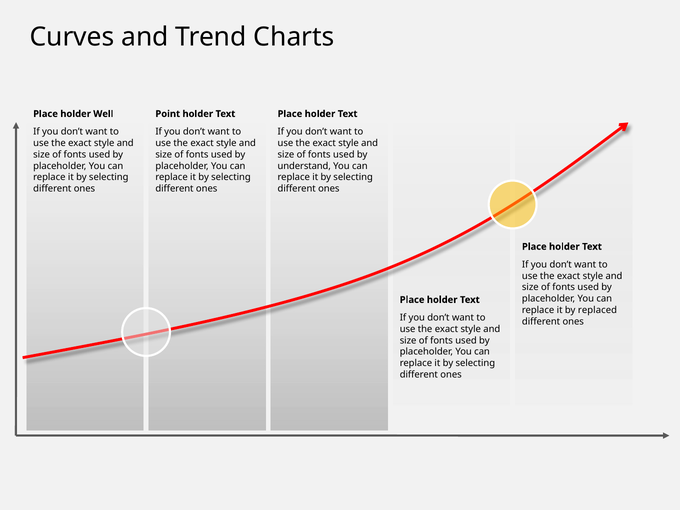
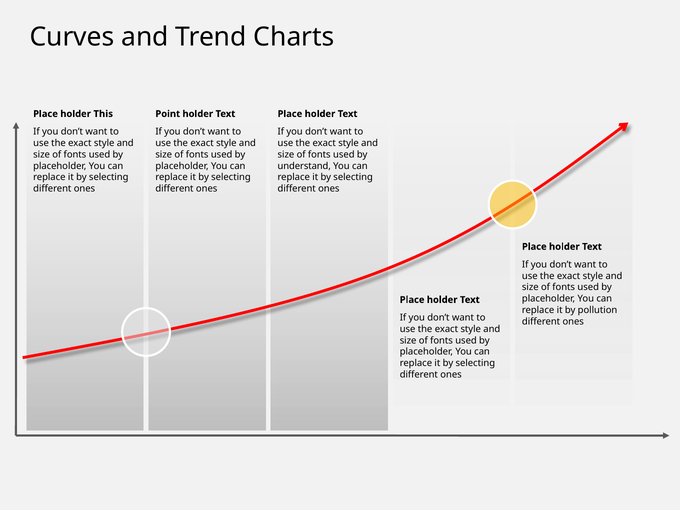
Well: Well -> This (103, 114)
replaced: replaced -> pollution (598, 310)
